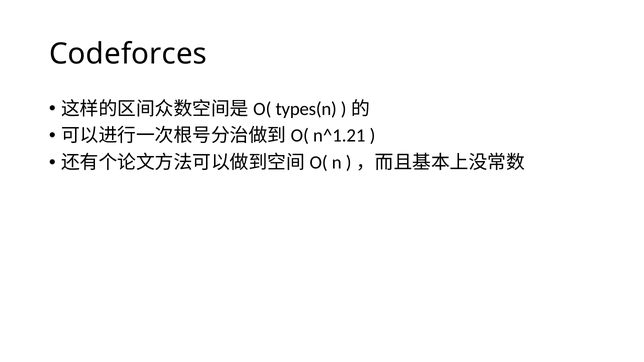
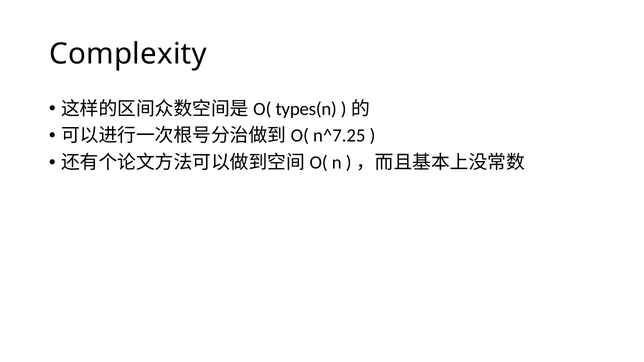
Codeforces: Codeforces -> Complexity (128, 54)
n^1.21: n^1.21 -> n^7.25 (339, 136)
